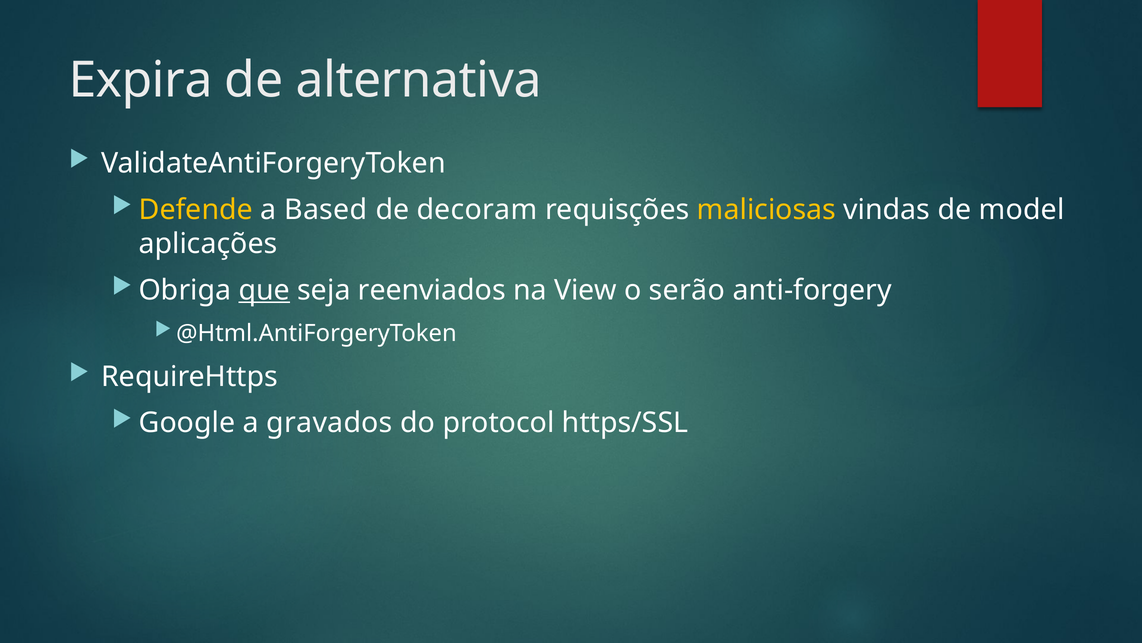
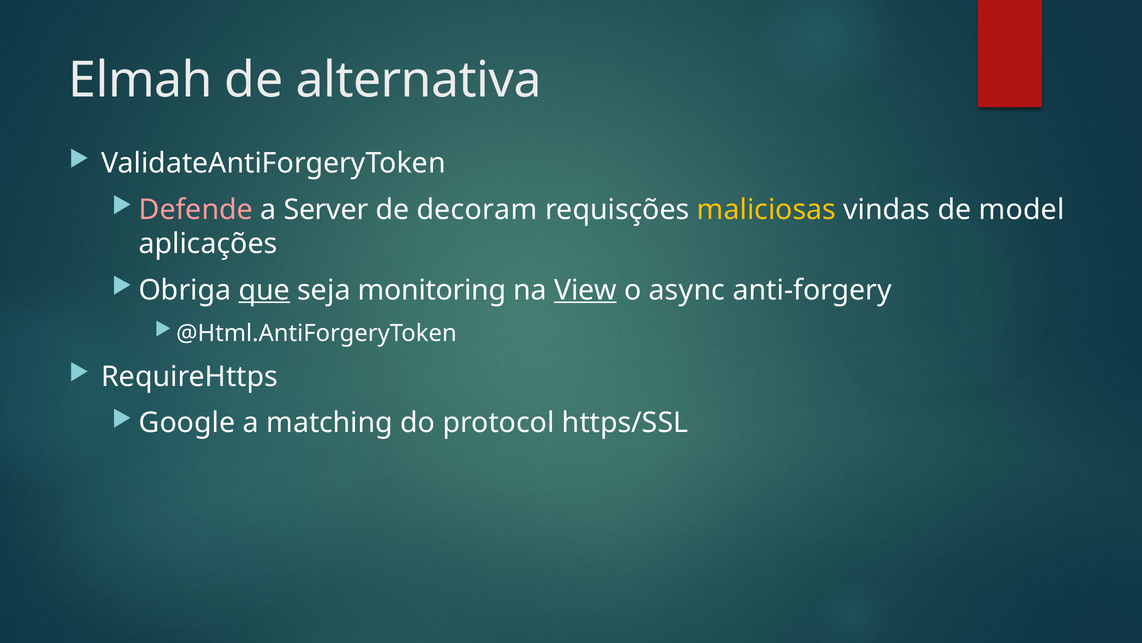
Expira: Expira -> Elmah (141, 80)
Defende colour: yellow -> pink (196, 209)
Based: Based -> Server (326, 209)
reenviados: reenviados -> monitoring (432, 290)
View underline: none -> present (585, 290)
serão: serão -> async (687, 290)
gravados: gravados -> matching (330, 423)
